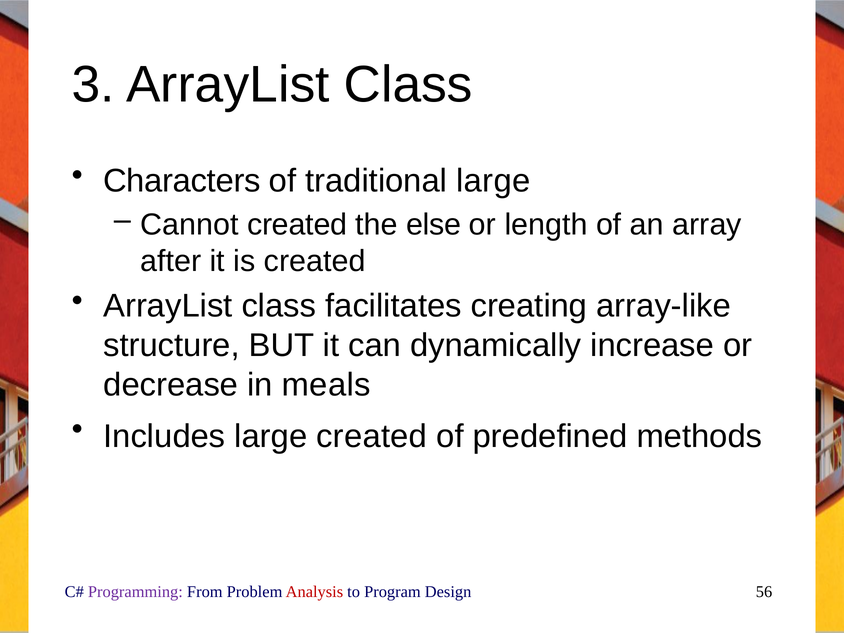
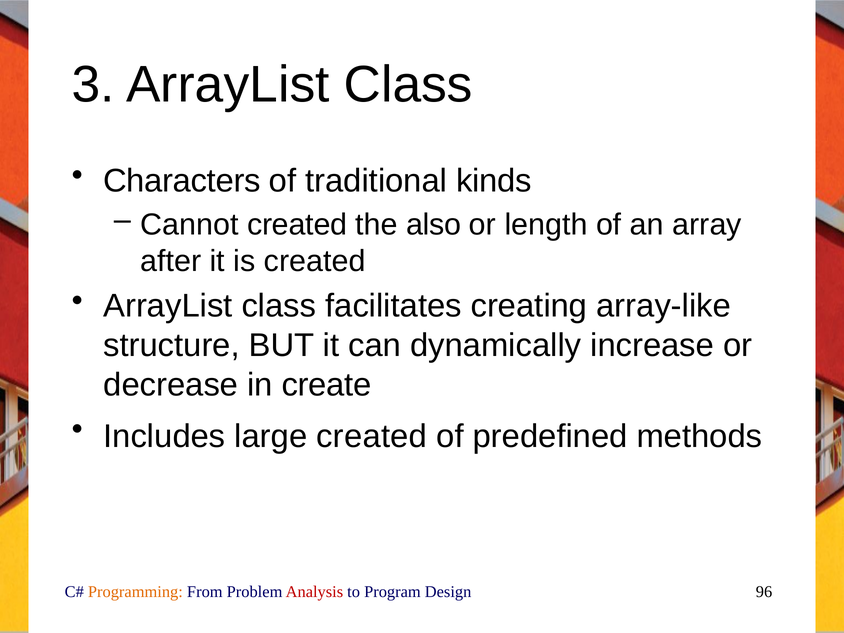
traditional large: large -> kinds (494, 181)
else: else -> also (434, 225)
meals: meals -> create (327, 385)
Programming colour: purple -> orange (135, 592)
56: 56 -> 96 (764, 592)
